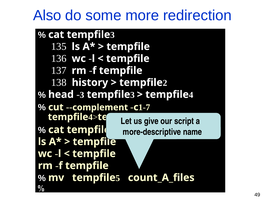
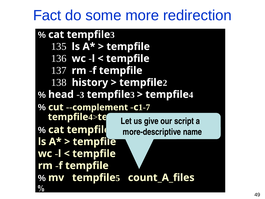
Also: Also -> Fact (47, 15)
